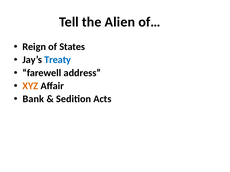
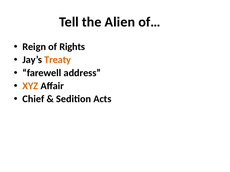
States: States -> Rights (72, 47)
Treaty colour: blue -> orange (58, 60)
Bank: Bank -> Chief (33, 99)
